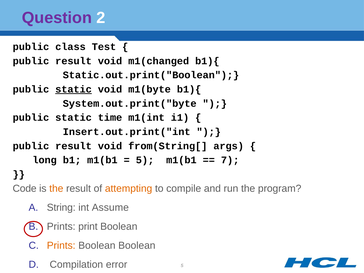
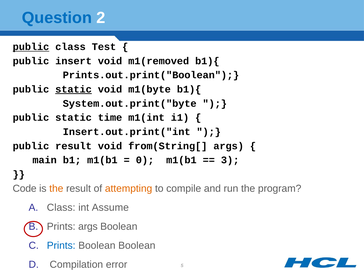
Question colour: purple -> blue (57, 18)
public underline: none -> present (31, 47)
result: result -> insert (74, 61)
m1(changed: m1(changed -> m1(removed (159, 61)
Static.out.print("Boolean: Static.out.print("Boolean -> Prints.out.print("Boolean (151, 75)
long: long -> main (45, 160)
5: 5 -> 0 (145, 160)
7: 7 -> 3 (230, 160)
String: String -> Class (61, 207)
Prints print: print -> args (88, 226)
Prints colour: orange -> blue (61, 245)
